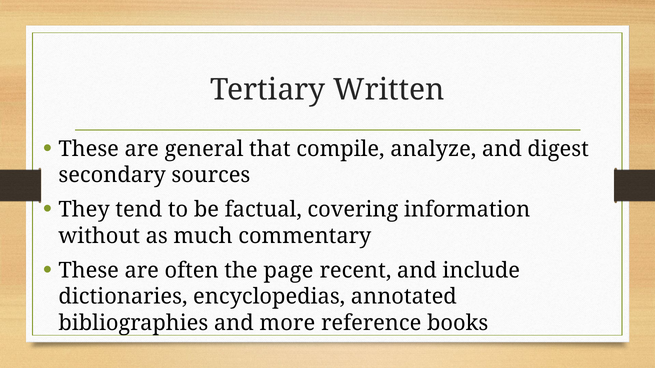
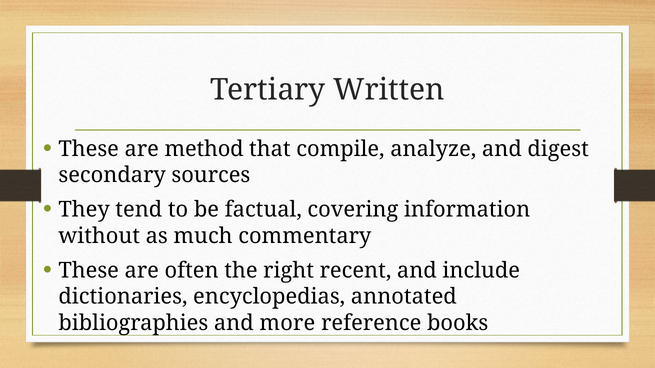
general: general -> method (204, 149)
page: page -> right (289, 271)
